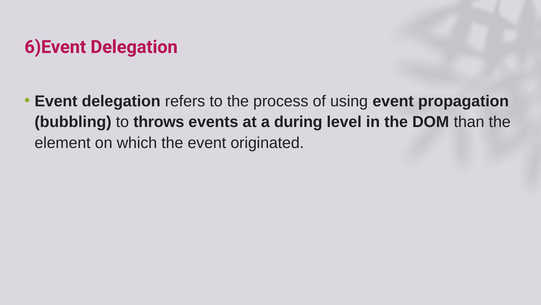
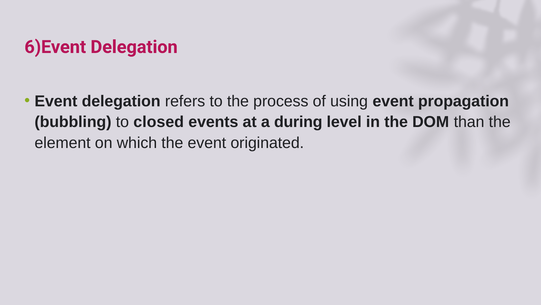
throws: throws -> closed (159, 122)
